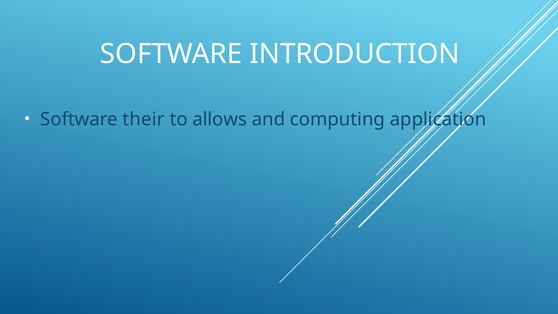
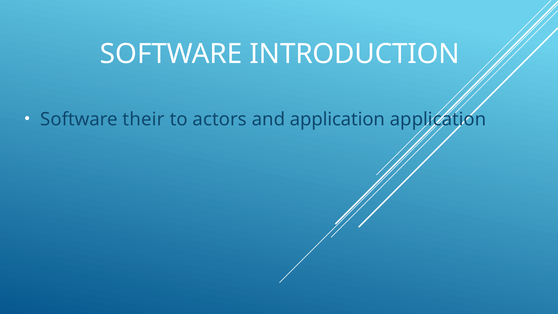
allows: allows -> actors (220, 119)
and computing: computing -> application (338, 119)
